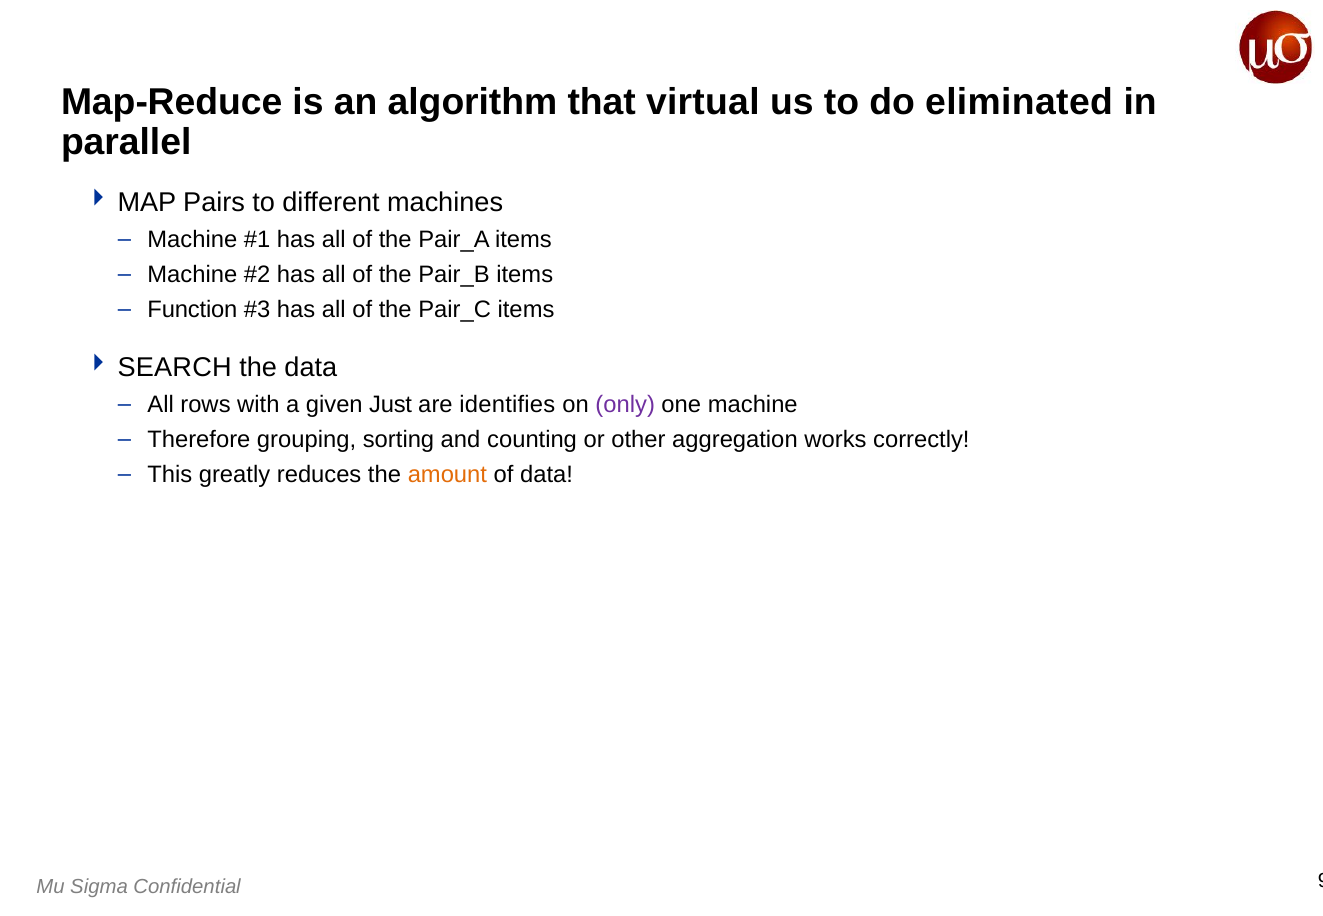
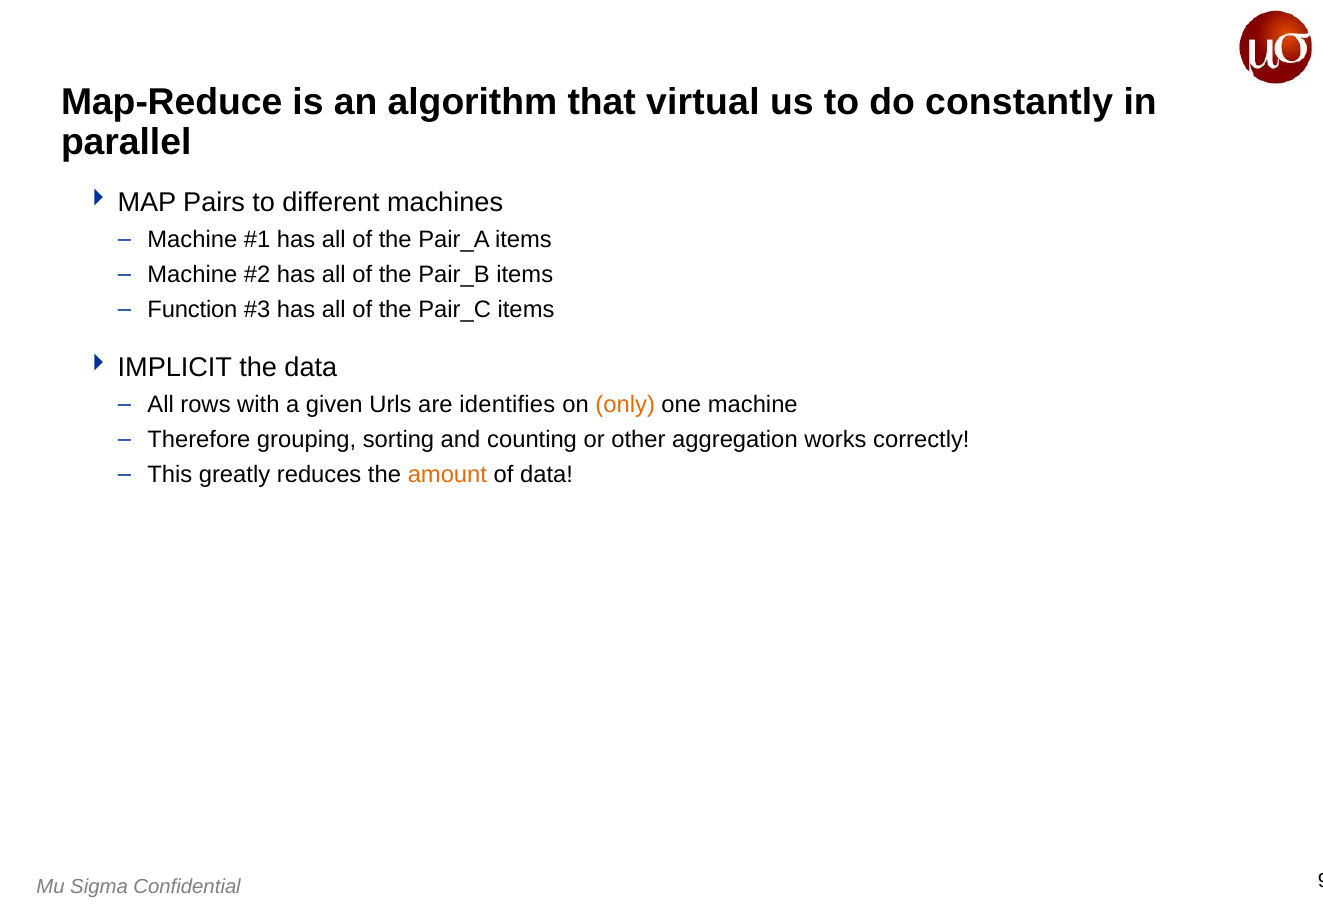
eliminated: eliminated -> constantly (1019, 102)
SEARCH: SEARCH -> IMPLICIT (175, 368)
Just: Just -> Urls (391, 405)
only colour: purple -> orange (625, 405)
